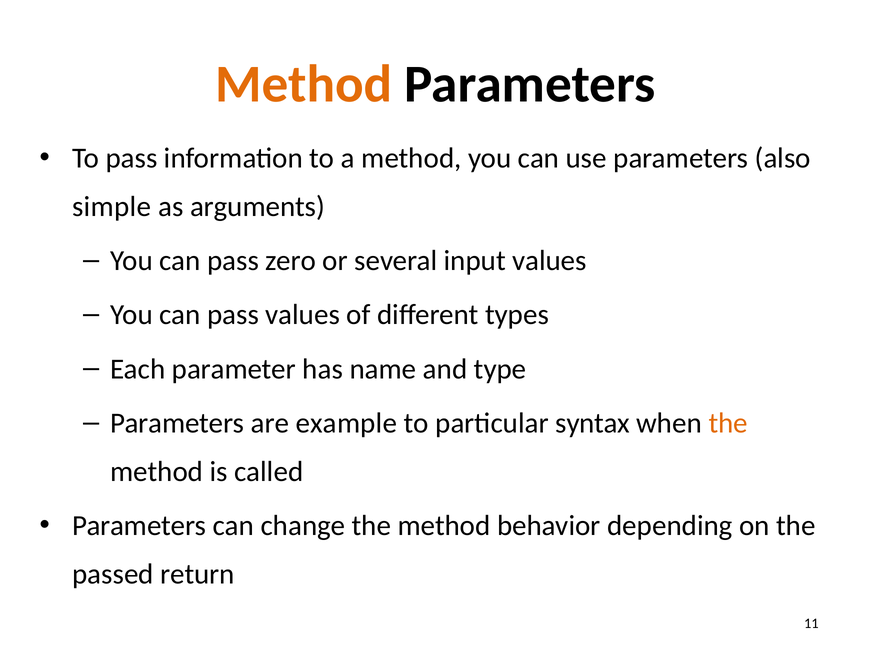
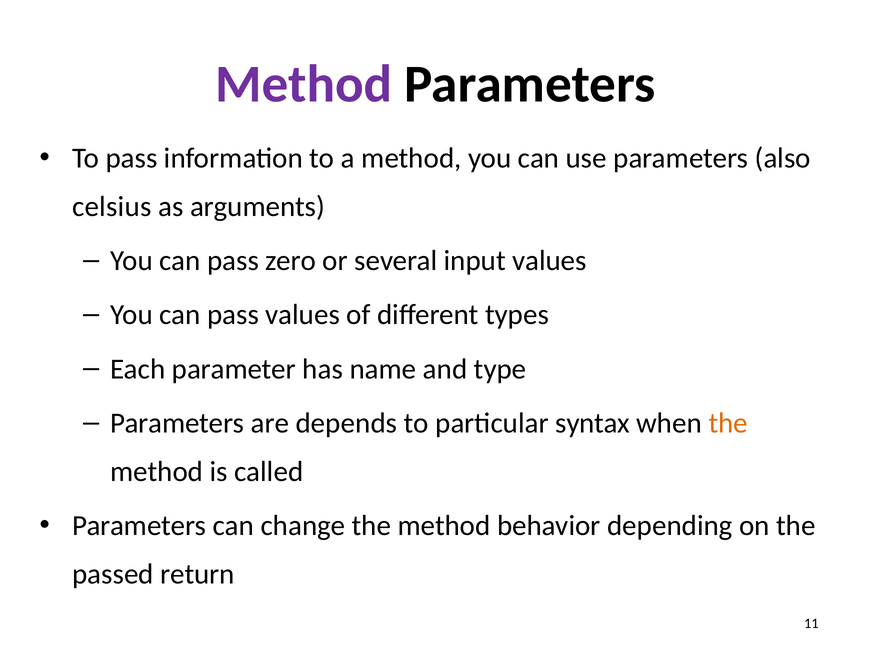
Method colour: orange -> purple (304, 84)
simple: simple -> celsius (112, 207)
example: example -> depends (346, 423)
